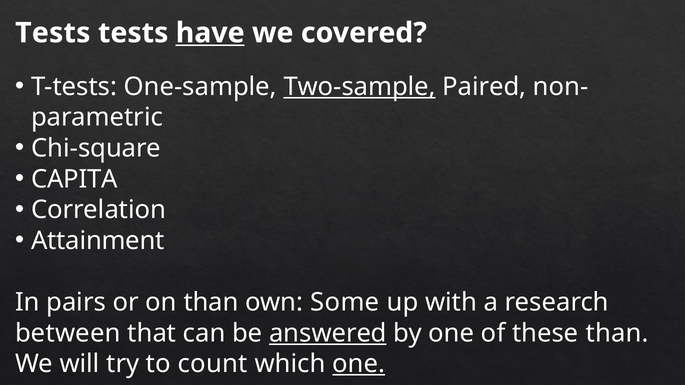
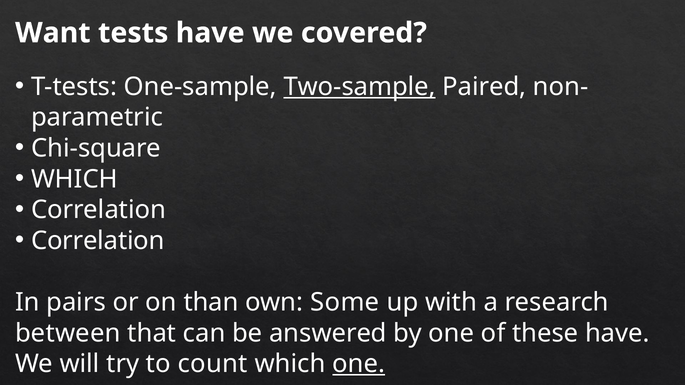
Tests: Tests -> Want (53, 33)
have underline: present -> none (210, 33)
CAPITA: CAPITA -> WHICH (74, 179)
Attainment: Attainment -> Correlation (98, 241)
answered underline: present -> none (328, 333)
these than: than -> have (617, 333)
